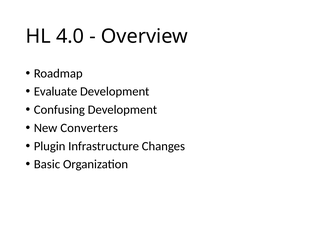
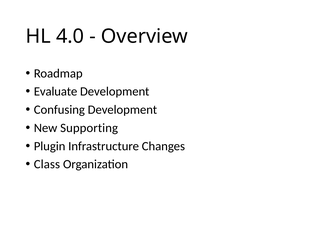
Converters: Converters -> Supporting (89, 128)
Basic: Basic -> Class (47, 165)
